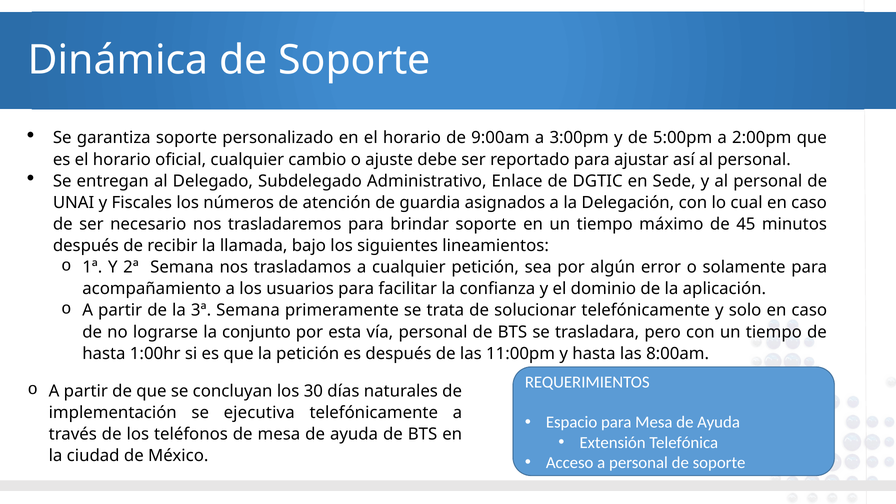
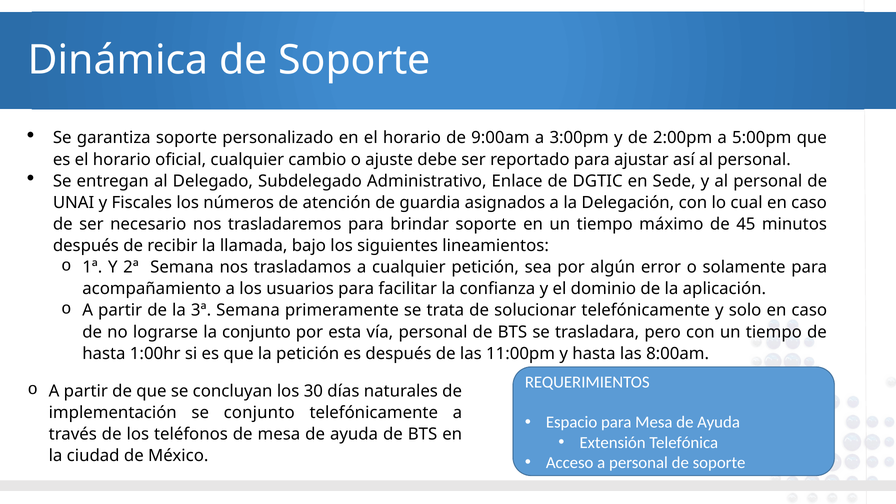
5:00pm: 5:00pm -> 2:00pm (683, 138)
2:00pm: 2:00pm -> 5:00pm (762, 138)
se ejecutiva: ejecutiva -> conjunto (259, 413)
